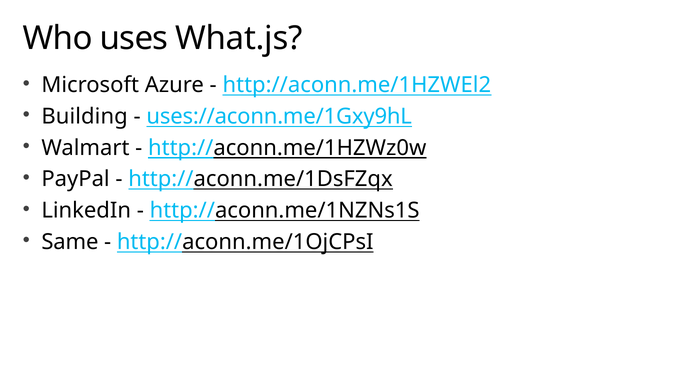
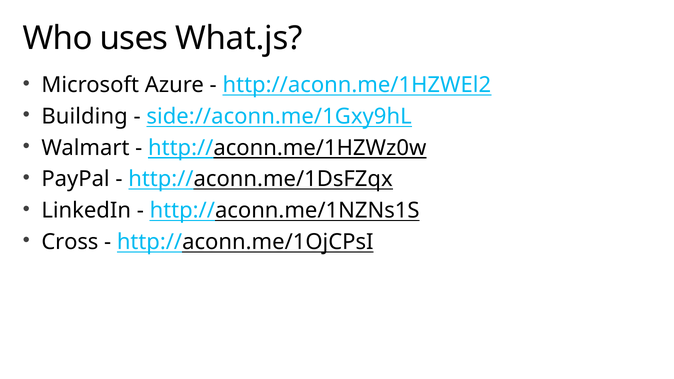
uses://aconn.me/1Gxy9hL: uses://aconn.me/1Gxy9hL -> side://aconn.me/1Gxy9hL (279, 116)
Same: Same -> Cross (70, 242)
